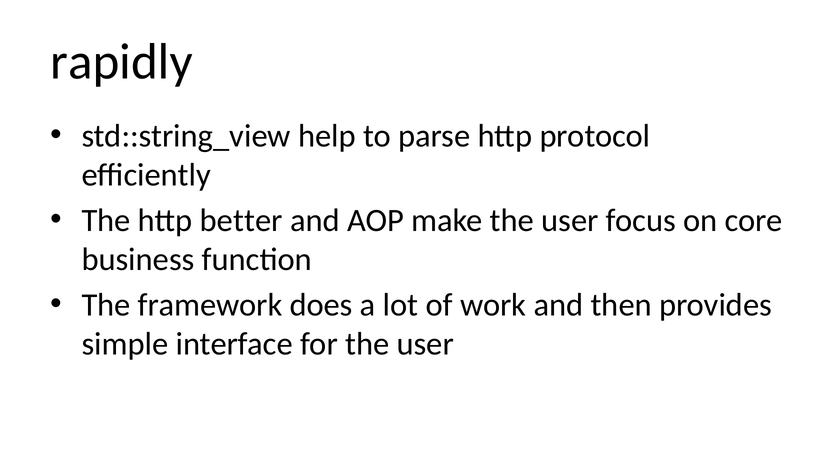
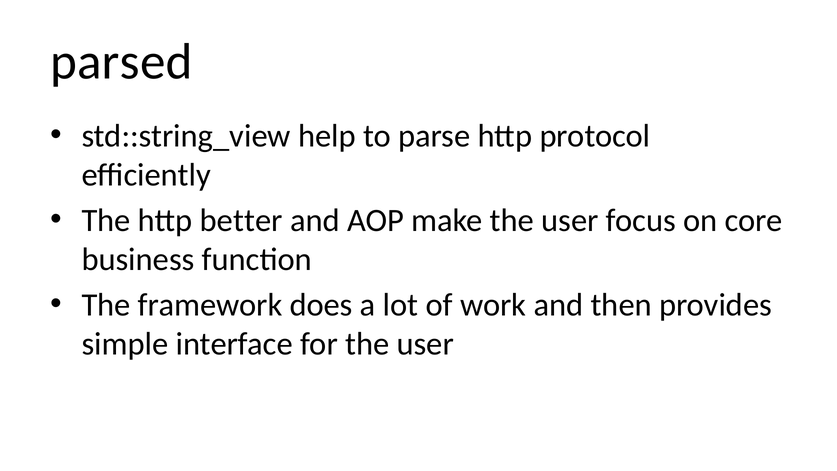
rapidly: rapidly -> parsed (121, 62)
